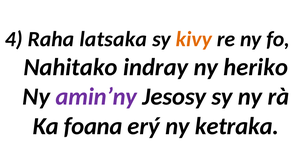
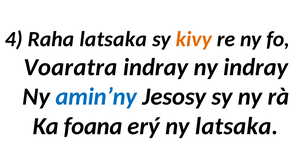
Nahitako: Nahitako -> Voaratra (70, 67)
ny heriko: heriko -> indray (256, 67)
amin’ny colour: purple -> blue (96, 97)
ny ketraka: ketraka -> latsaka (237, 126)
